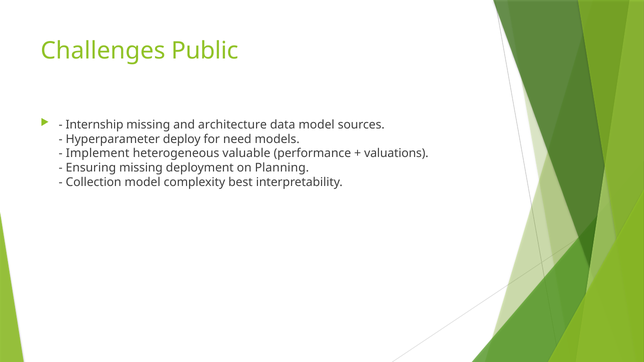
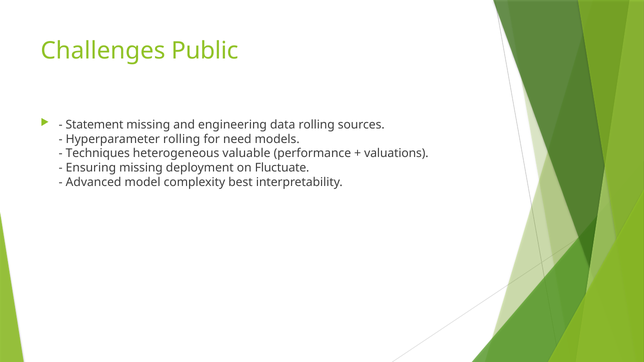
Internship: Internship -> Statement (94, 125)
architecture: architecture -> engineering (232, 125)
data model: model -> rolling (317, 125)
Hyperparameter deploy: deploy -> rolling (182, 139)
Implement: Implement -> Techniques (98, 154)
Planning: Planning -> Fluctuate (282, 168)
Collection: Collection -> Advanced (94, 183)
